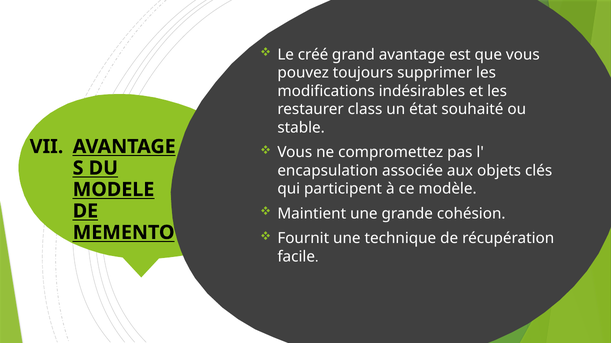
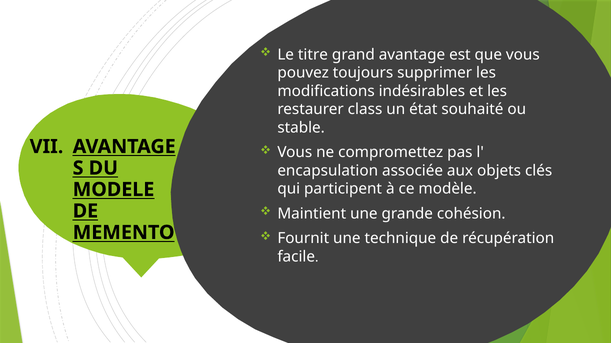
créé: créé -> titre (313, 55)
